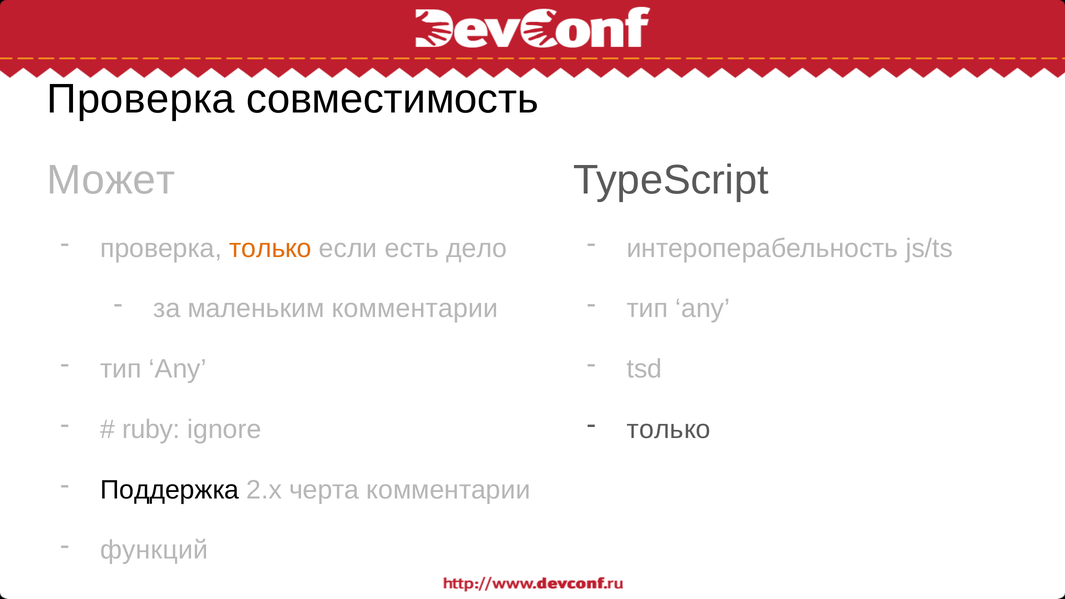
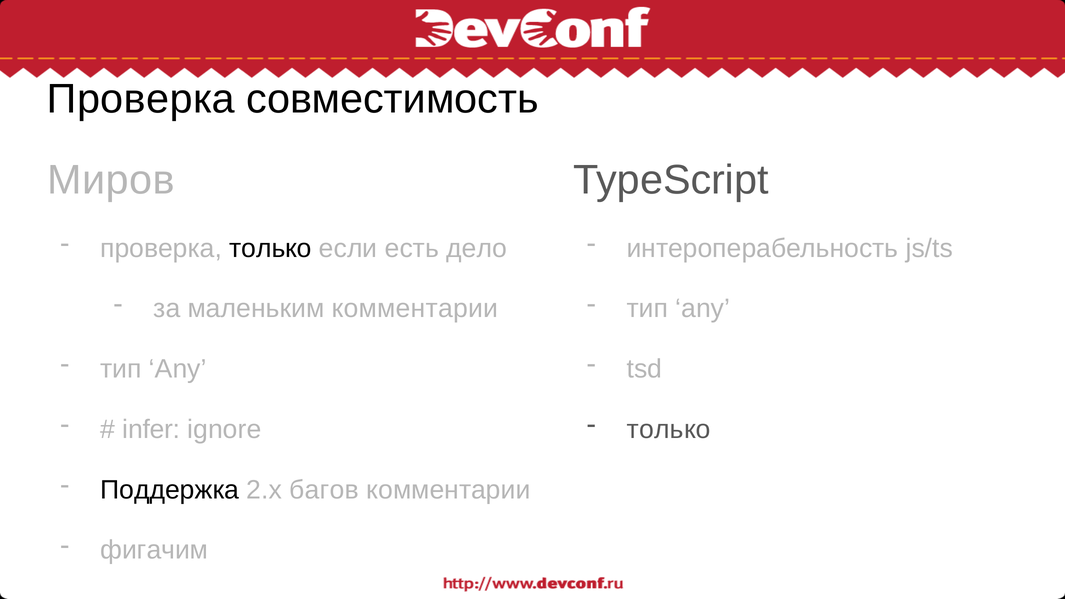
Может: Может -> Миров (111, 180)
только colour: orange -> black (270, 248)
ruby: ruby -> infer (151, 429)
черта: черта -> багов (324, 490)
функций: функций -> фигачим (154, 550)
